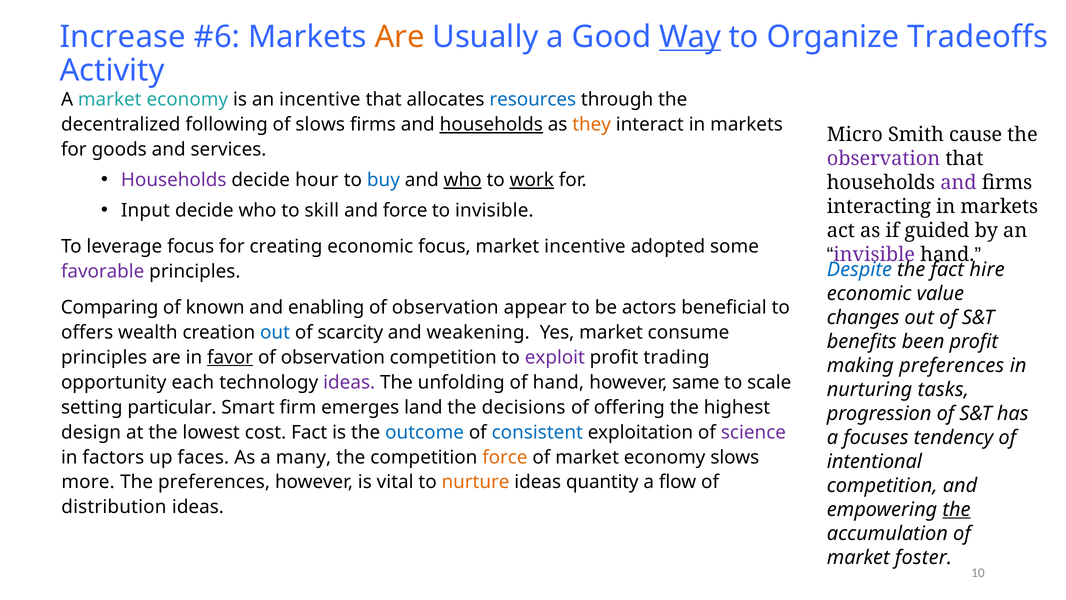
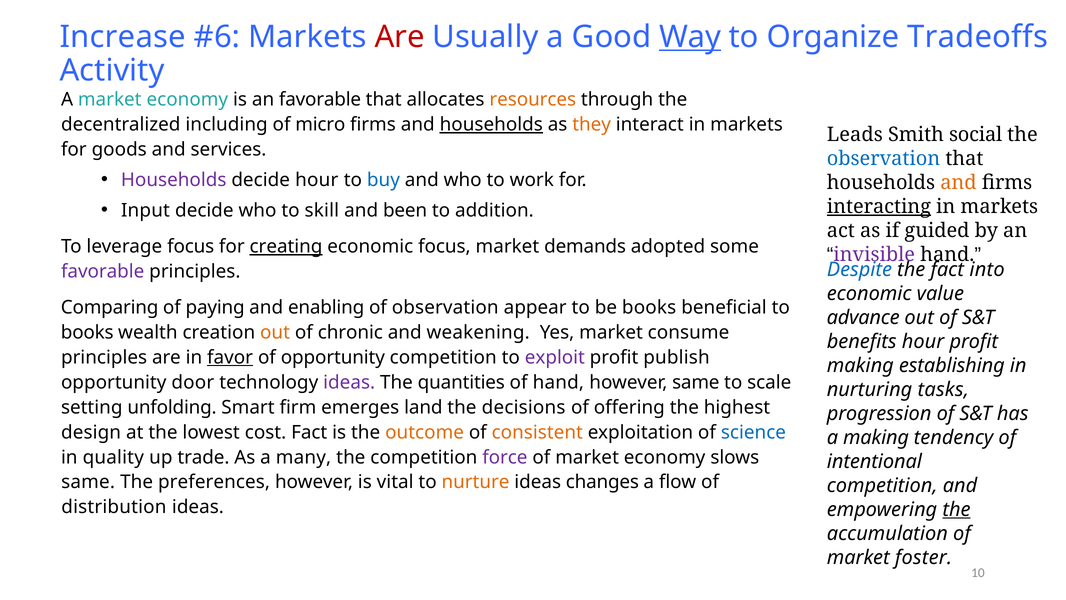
Are colour: orange -> red (400, 37)
an incentive: incentive -> favorable (320, 100)
resources colour: blue -> orange (533, 100)
following: following -> including (227, 125)
of slows: slows -> micro (320, 125)
Micro: Micro -> Leads (855, 135)
cause: cause -> social (976, 135)
observation colour: purple -> blue (884, 159)
who underline: present -> none (463, 180)
work underline: present -> none (532, 180)
and colour: purple -> orange (958, 183)
and force: force -> been (405, 210)
to invisible: invisible -> addition (494, 210)
interacting underline: none -> present (879, 207)
creating underline: none -> present (286, 246)
market incentive: incentive -> demands (585, 246)
hire: hire -> into (987, 269)
known: known -> paying (215, 307)
be actors: actors -> books (649, 307)
changes: changes -> advance (863, 317)
offers: offers -> books (87, 332)
out colour: blue -> orange (275, 332)
scarcity: scarcity -> chronic (350, 332)
benefits been: been -> hour (923, 341)
observation: observation -> opportunity (333, 357)
trading: trading -> publish (676, 357)
making preferences: preferences -> establishing (952, 365)
each: each -> door (193, 382)
unfolding: unfolding -> quantities (461, 382)
particular: particular -> unfolding (172, 407)
outcome colour: blue -> orange (425, 432)
consistent colour: blue -> orange (537, 432)
science colour: purple -> blue (753, 432)
a focuses: focuses -> making (876, 437)
factors: factors -> quality (113, 457)
faces: faces -> trade (203, 457)
force colour: orange -> purple (505, 457)
more: more -> same (88, 482)
quantity: quantity -> changes (602, 482)
